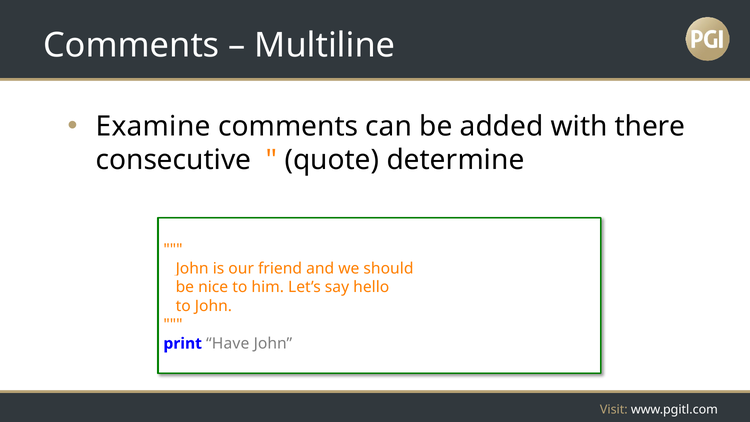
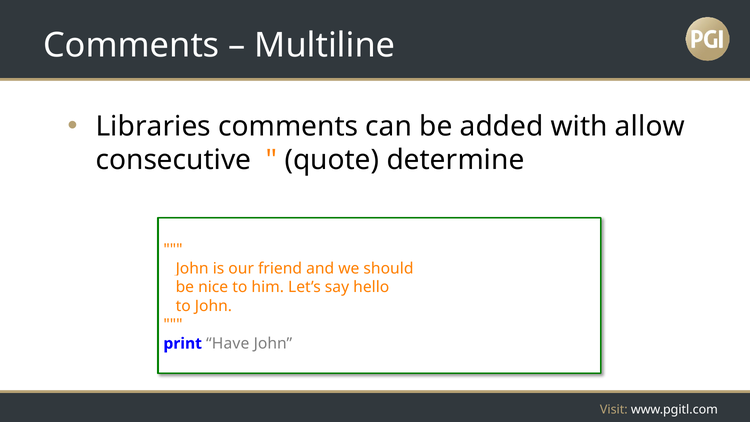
Examine: Examine -> Libraries (153, 126)
there: there -> allow (650, 126)
